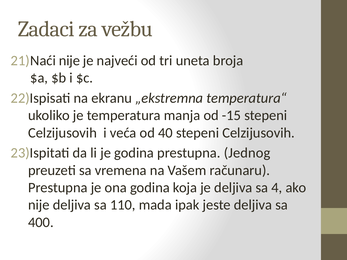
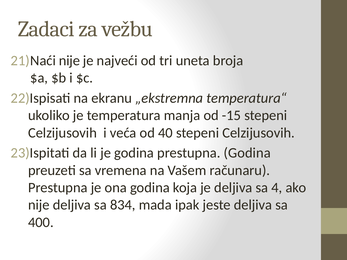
prestupna Jednog: Jednog -> Godina (247, 153)
110: 110 -> 834 (123, 205)
